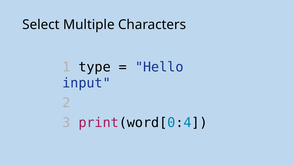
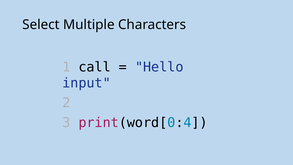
type: type -> call (95, 67)
